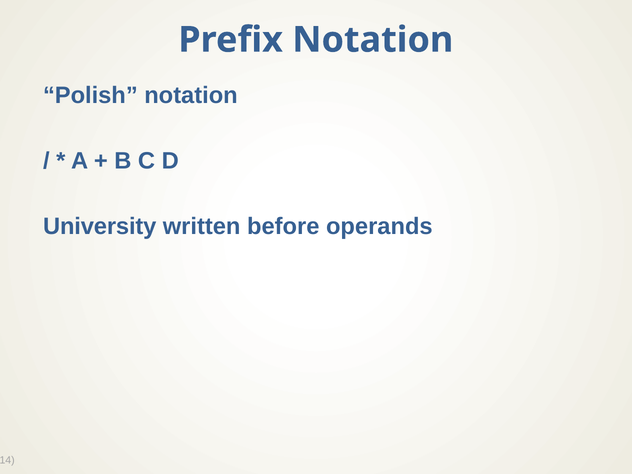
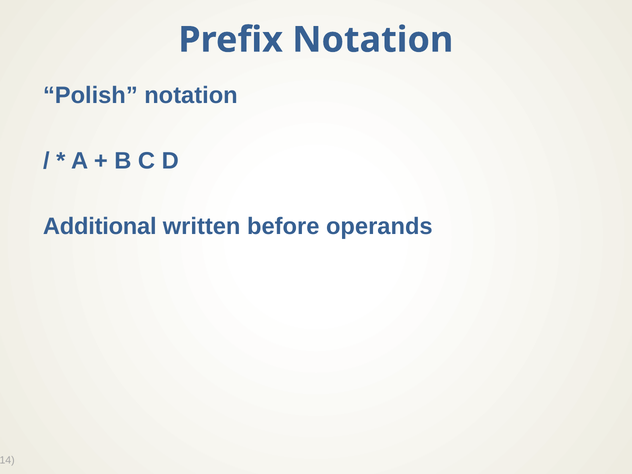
University: University -> Additional (100, 226)
